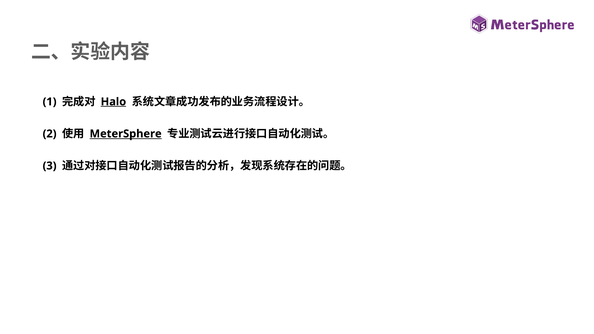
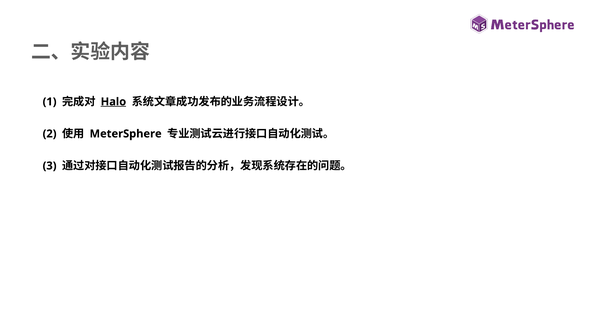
MeterSphere underline: present -> none (126, 134)
